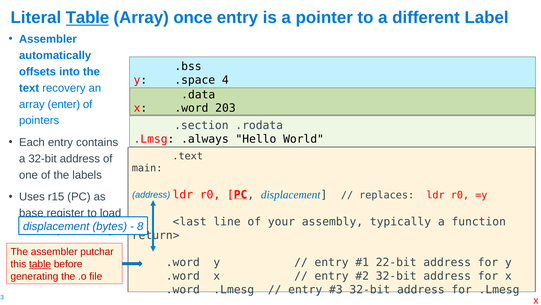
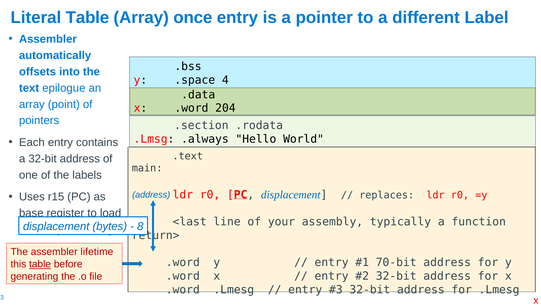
Table underline: present -> none (87, 18)
recovery: recovery -> epilogue (64, 88)
enter: enter -> point (64, 104)
203: 203 -> 204 (225, 108)
putchar: putchar -> lifetime (97, 251)
22-bit: 22-bit -> 70-bit (396, 262)
